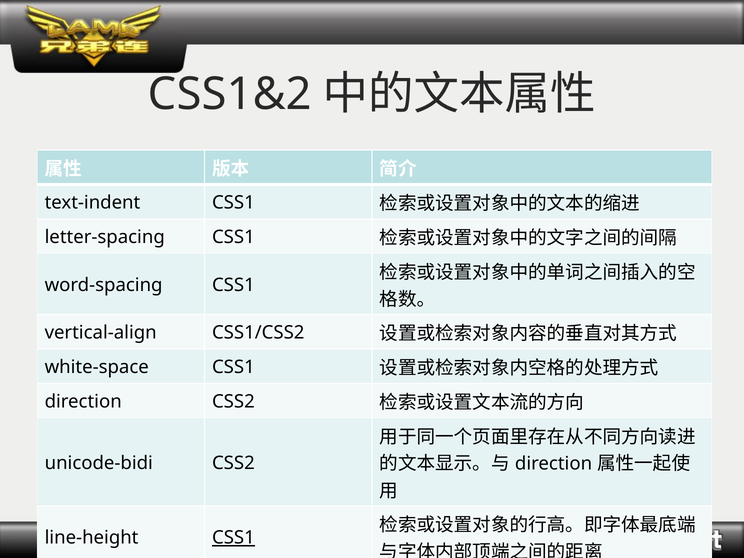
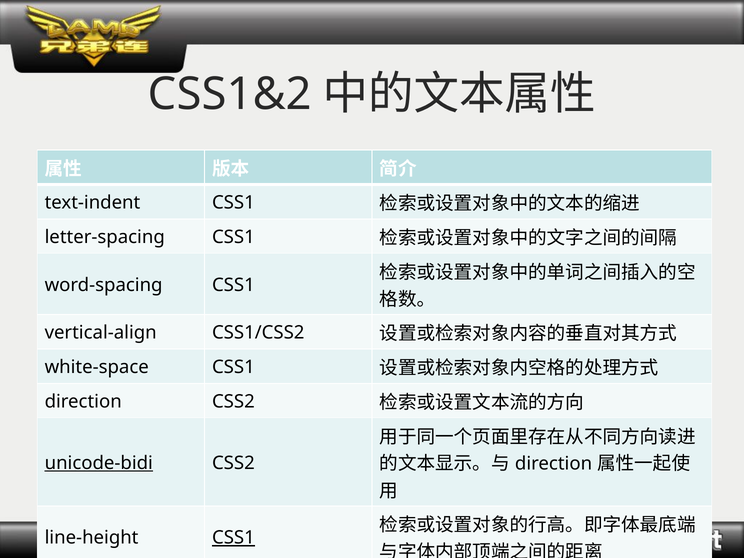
unicode-bidi underline: none -> present (99, 463)
